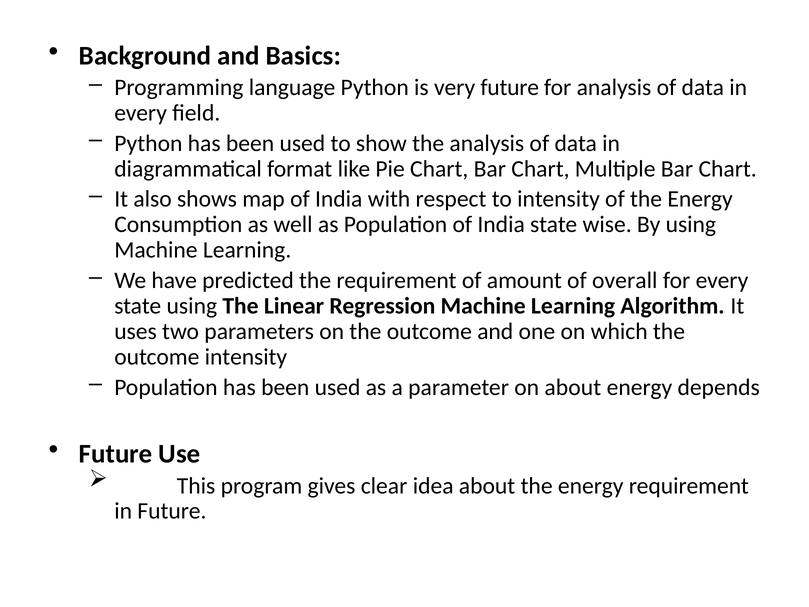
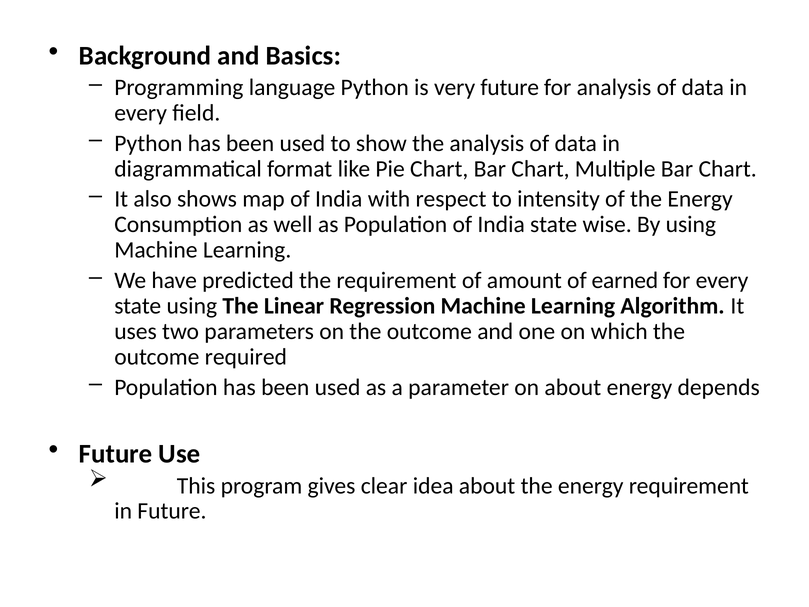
overall: overall -> earned (625, 280)
outcome intensity: intensity -> required (246, 357)
